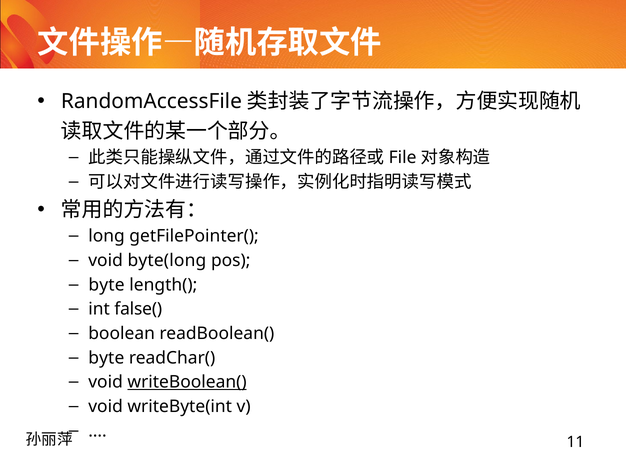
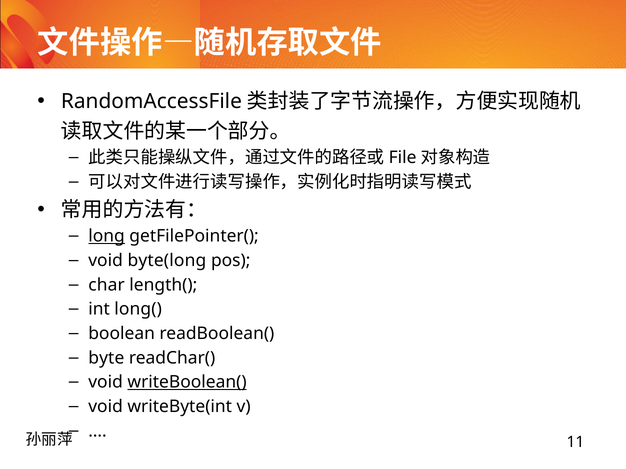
long underline: none -> present (107, 236)
byte: byte -> char (107, 285)
false(: false( -> long( (138, 310)
